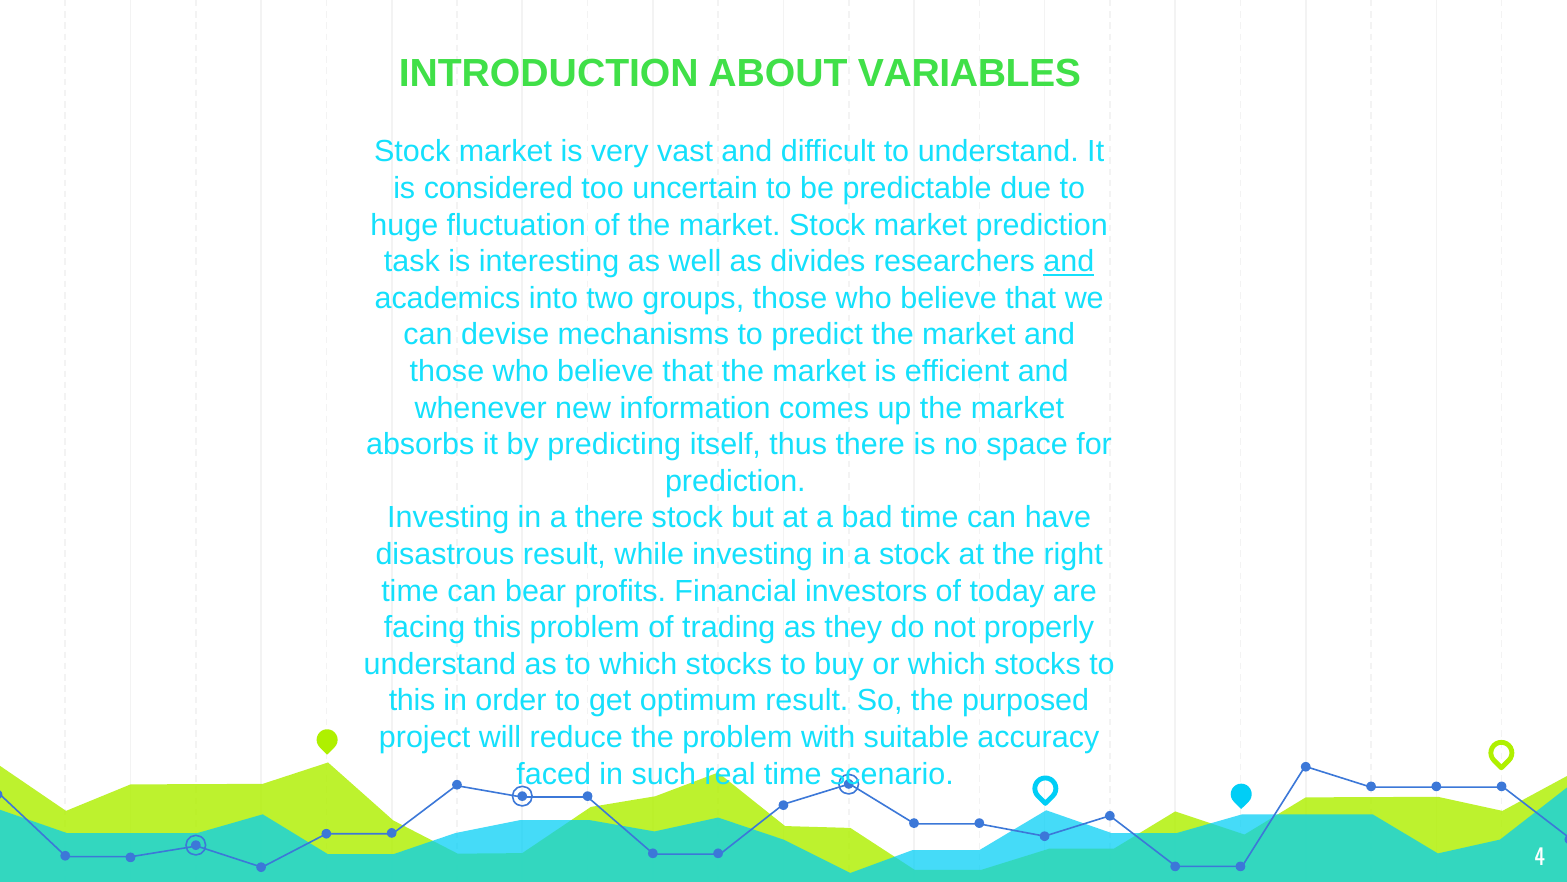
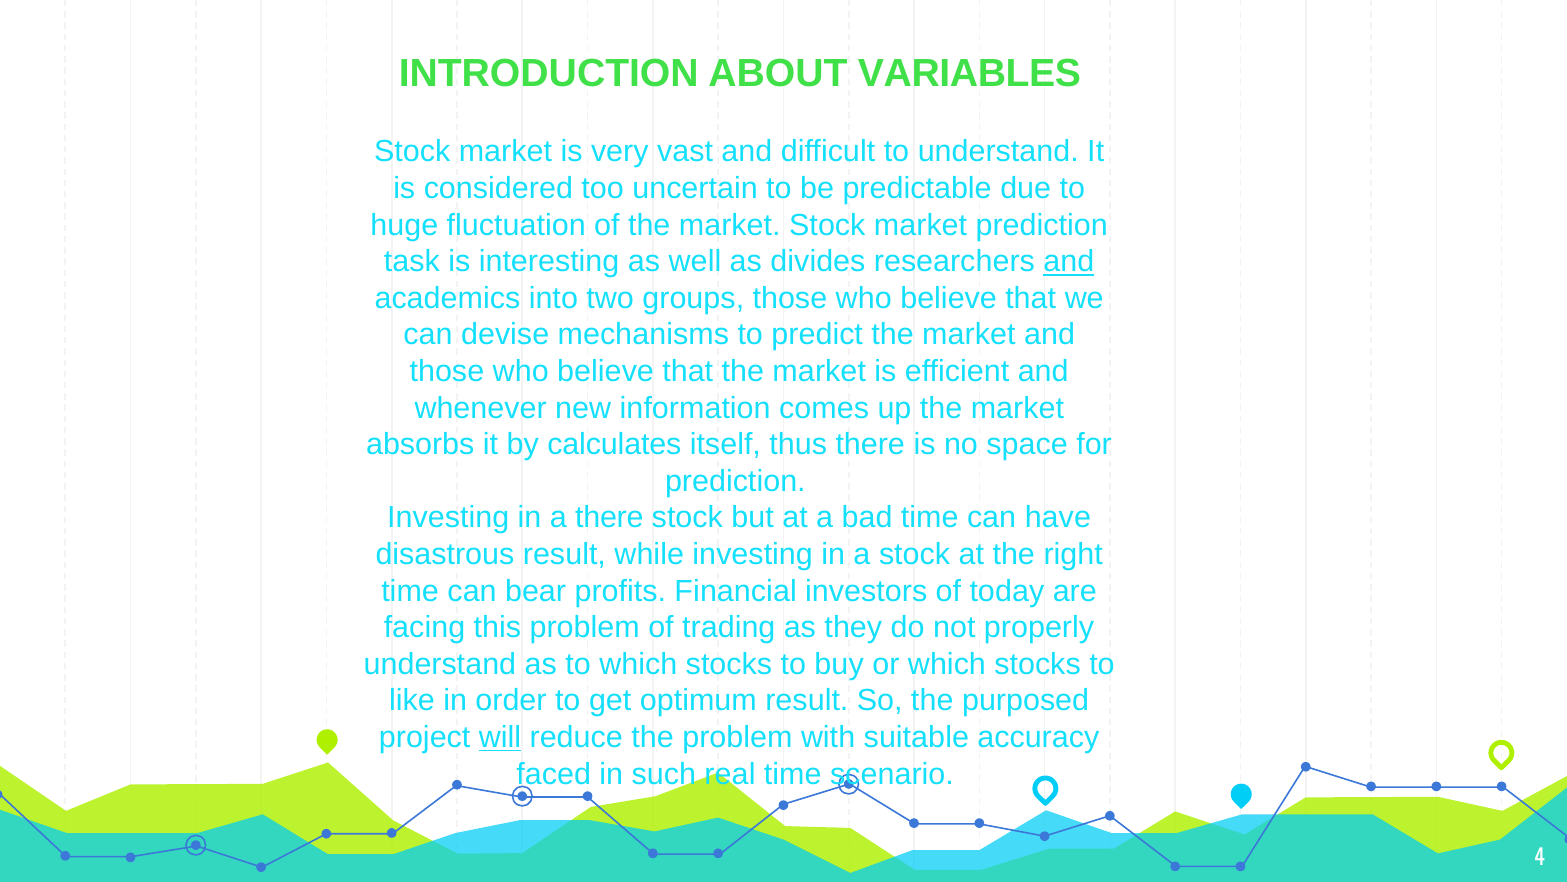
predicting: predicting -> calculates (614, 444)
this: this -> like (412, 700)
will underline: none -> present (500, 737)
